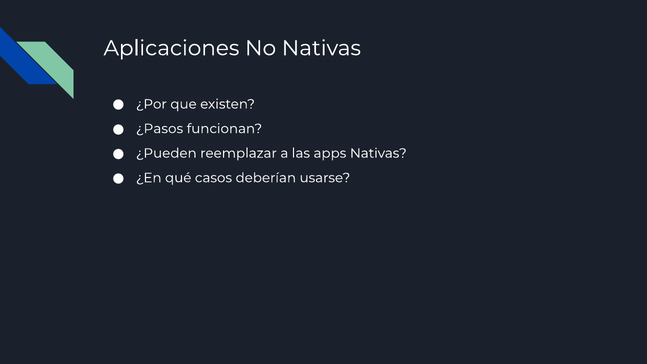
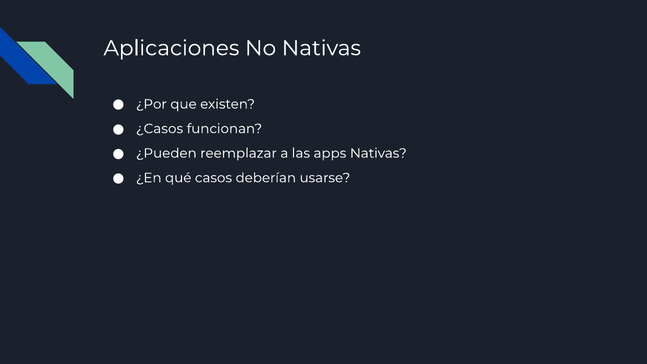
¿Pasos: ¿Pasos -> ¿Casos (159, 129)
